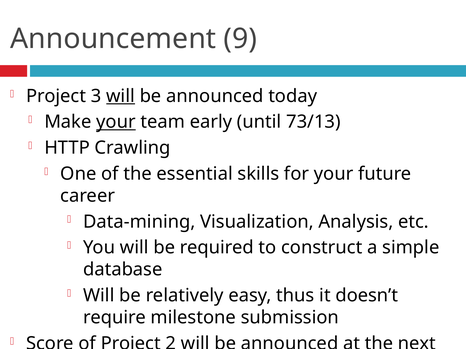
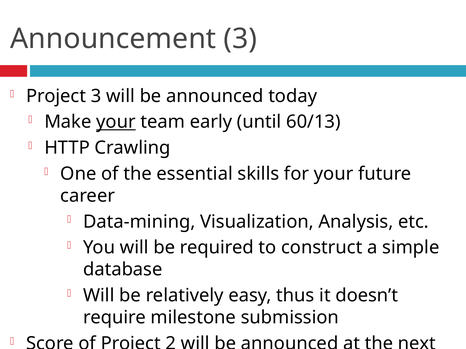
Announcement 9: 9 -> 3 (240, 39)
will underline: present -> none (121, 96)
73/13: 73/13 -> 60/13 (313, 122)
